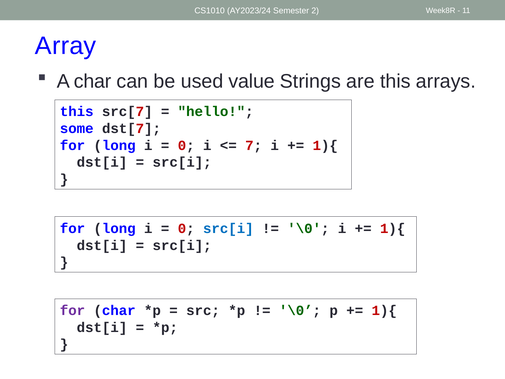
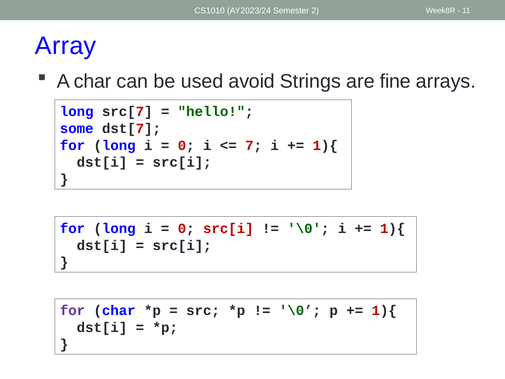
value: value -> avoid (252, 81)
are this: this -> fine (395, 81)
this: this -> long (77, 112)
src[i colour: blue -> red (228, 228)
